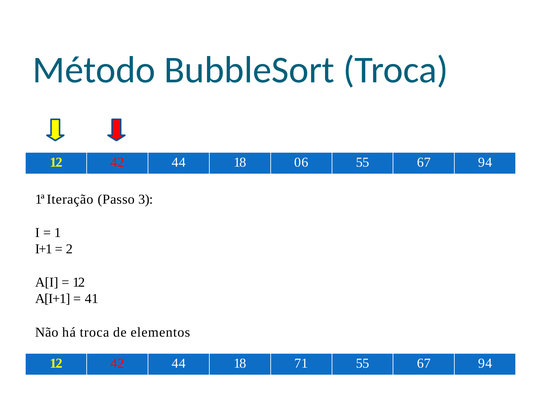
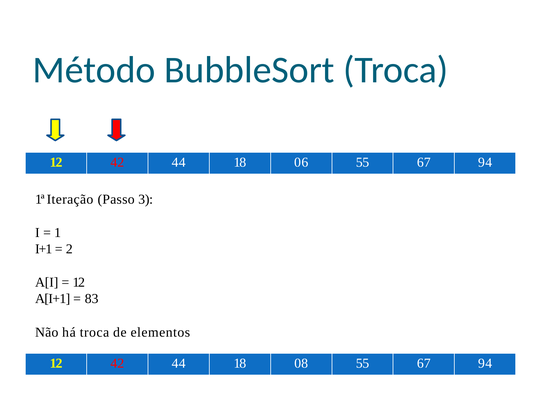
41: 41 -> 83 (92, 299)
71: 71 -> 08 (301, 363)
